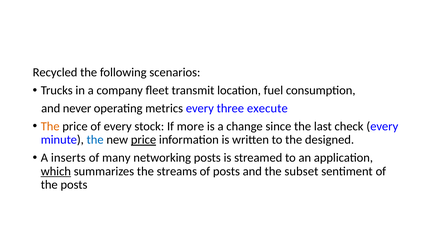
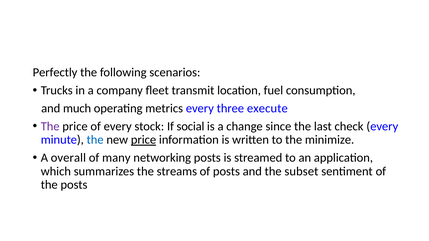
Recycled: Recycled -> Perfectly (55, 73)
never: never -> much (77, 109)
The colour: orange -> purple (50, 126)
more: more -> social (191, 126)
designed: designed -> minimize (330, 140)
inserts: inserts -> overall (68, 158)
which underline: present -> none (56, 172)
